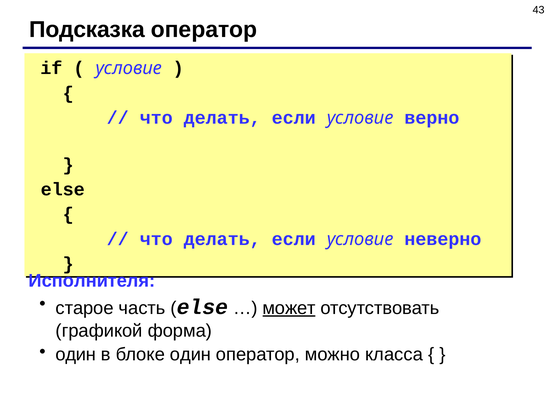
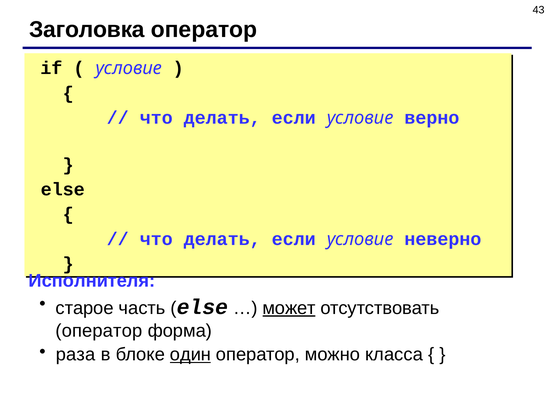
Подсказка: Подсказка -> Заголовка (87, 29)
графикой: графикой -> оператор (99, 330)
один: один -> раза (76, 354)
один underline: none -> present (190, 354)
